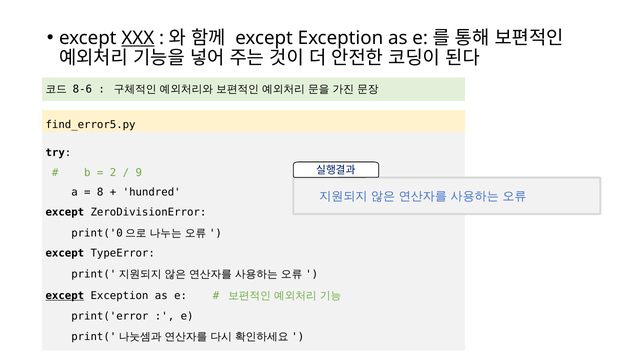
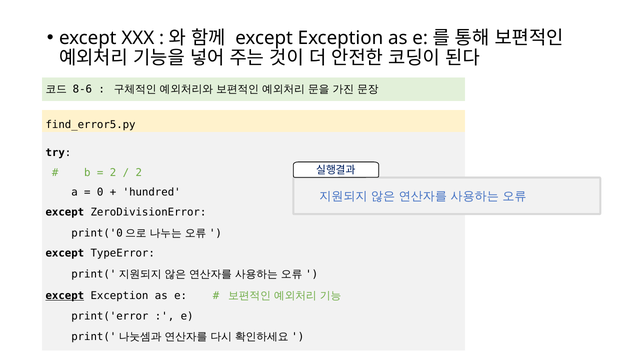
XXX underline: present -> none (138, 38)
9: 9 -> 2 (139, 173)
8: 8 -> 0 (100, 193)
